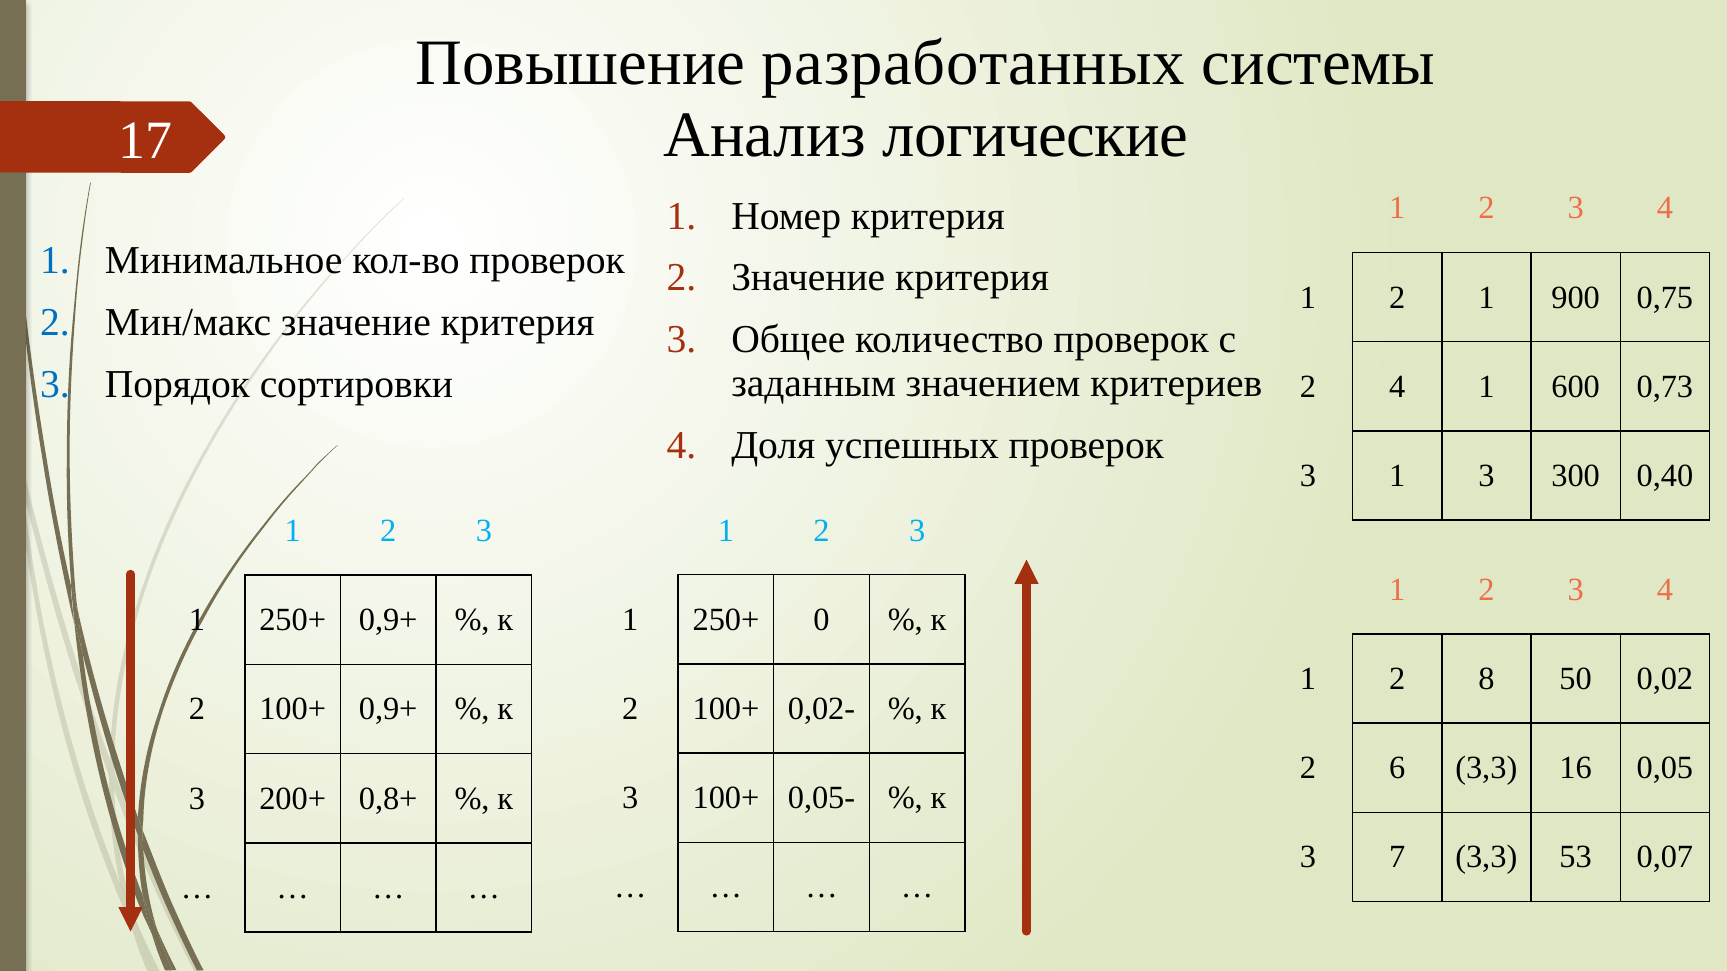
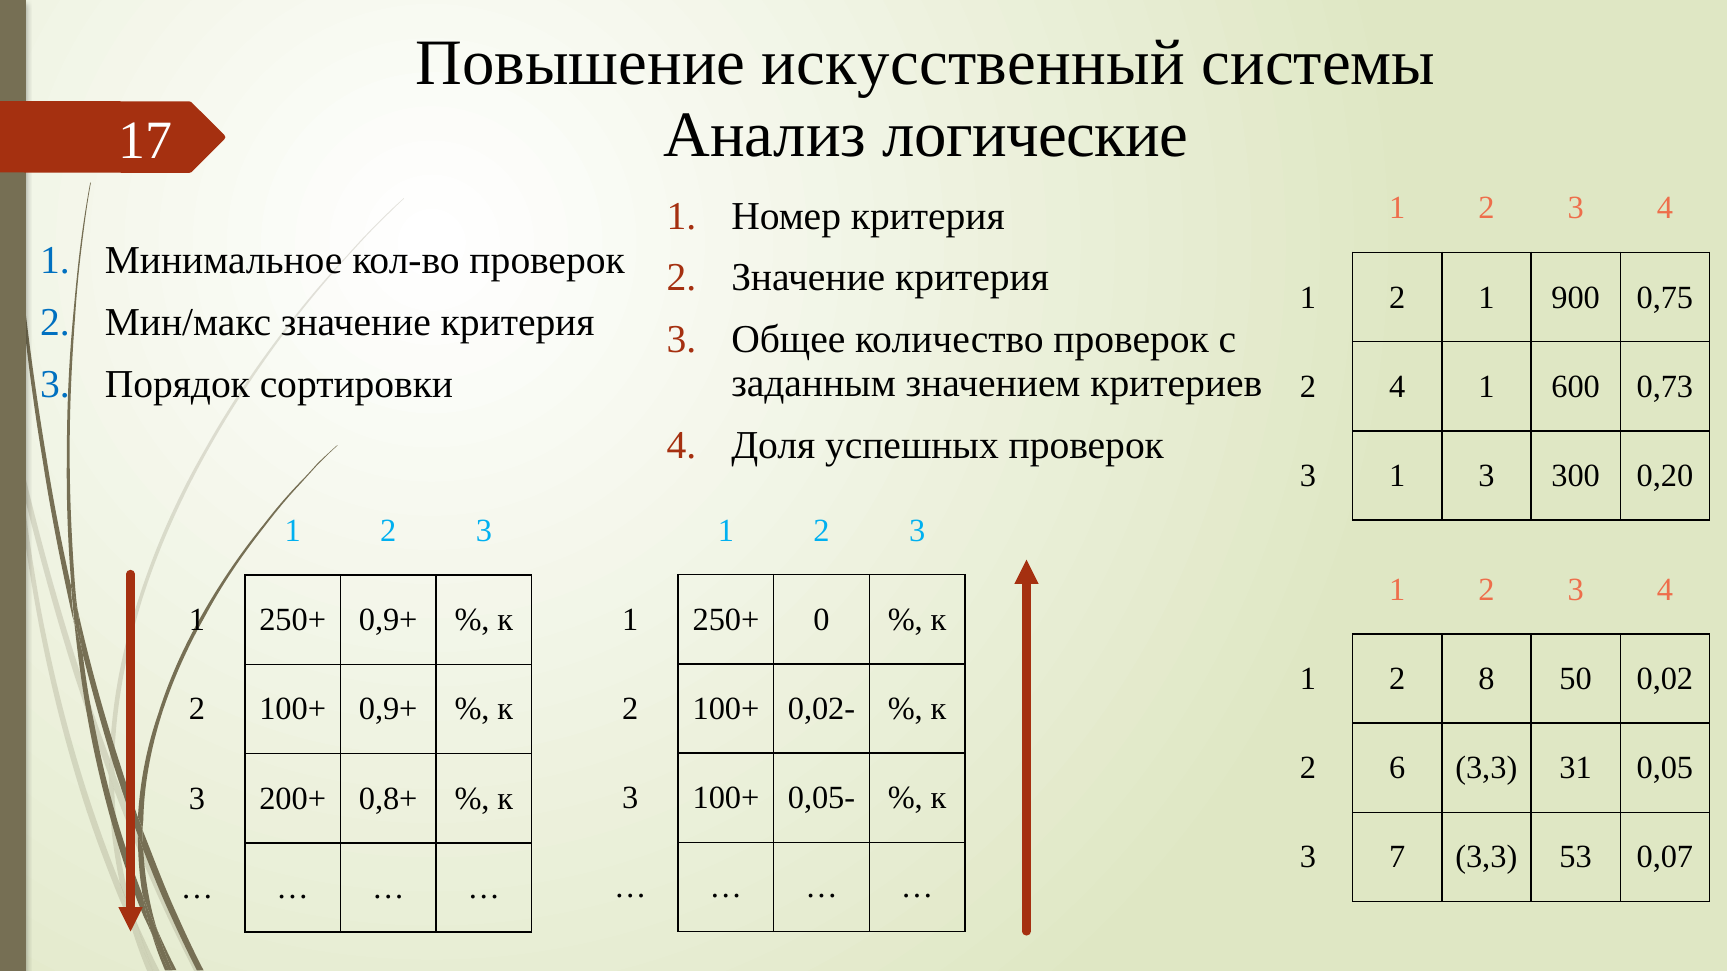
разработанных: разработанных -> искусственный (973, 64)
0,40: 0,40 -> 0,20 (1665, 476)
16: 16 -> 31 (1576, 768)
